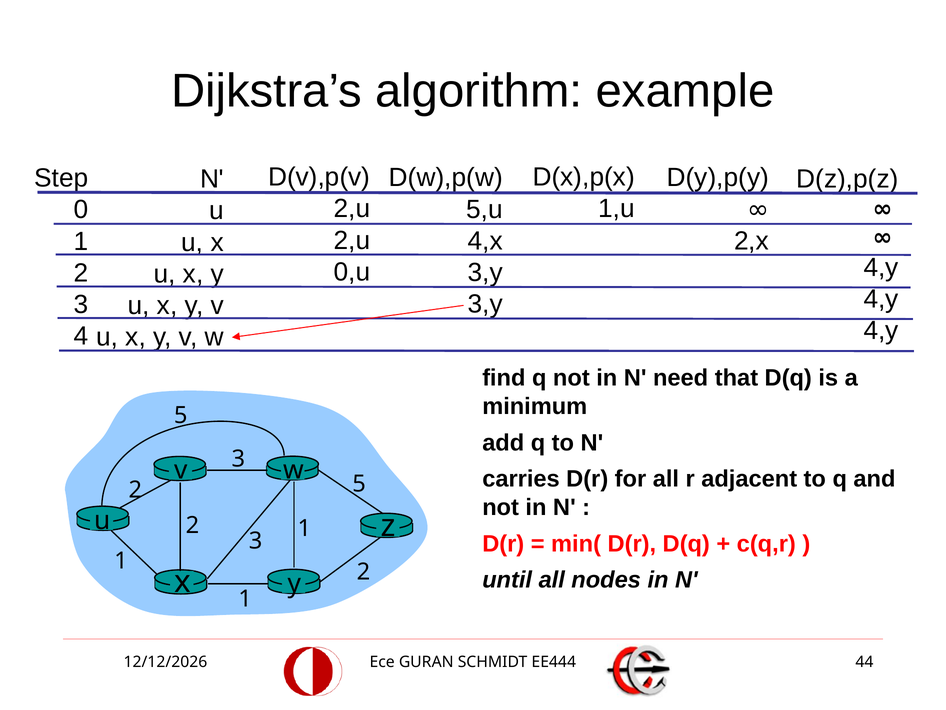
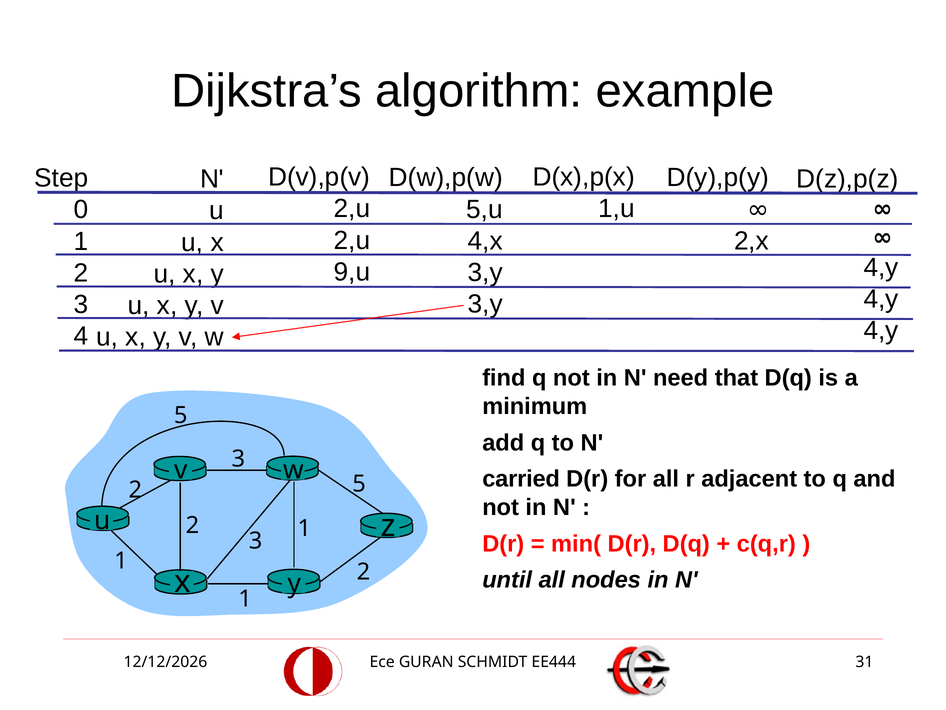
0,u: 0,u -> 9,u (352, 272)
carries: carries -> carried (521, 479)
44: 44 -> 31 (864, 661)
